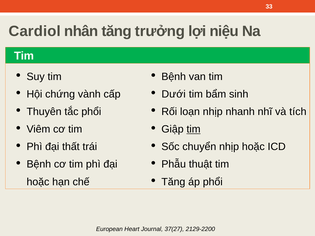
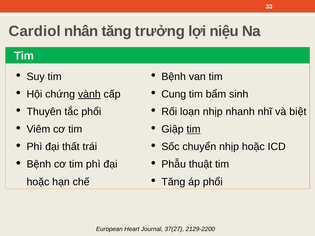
vành underline: none -> present (89, 94)
Dưới: Dưới -> Cung (174, 94)
tích: tích -> biệt (298, 112)
